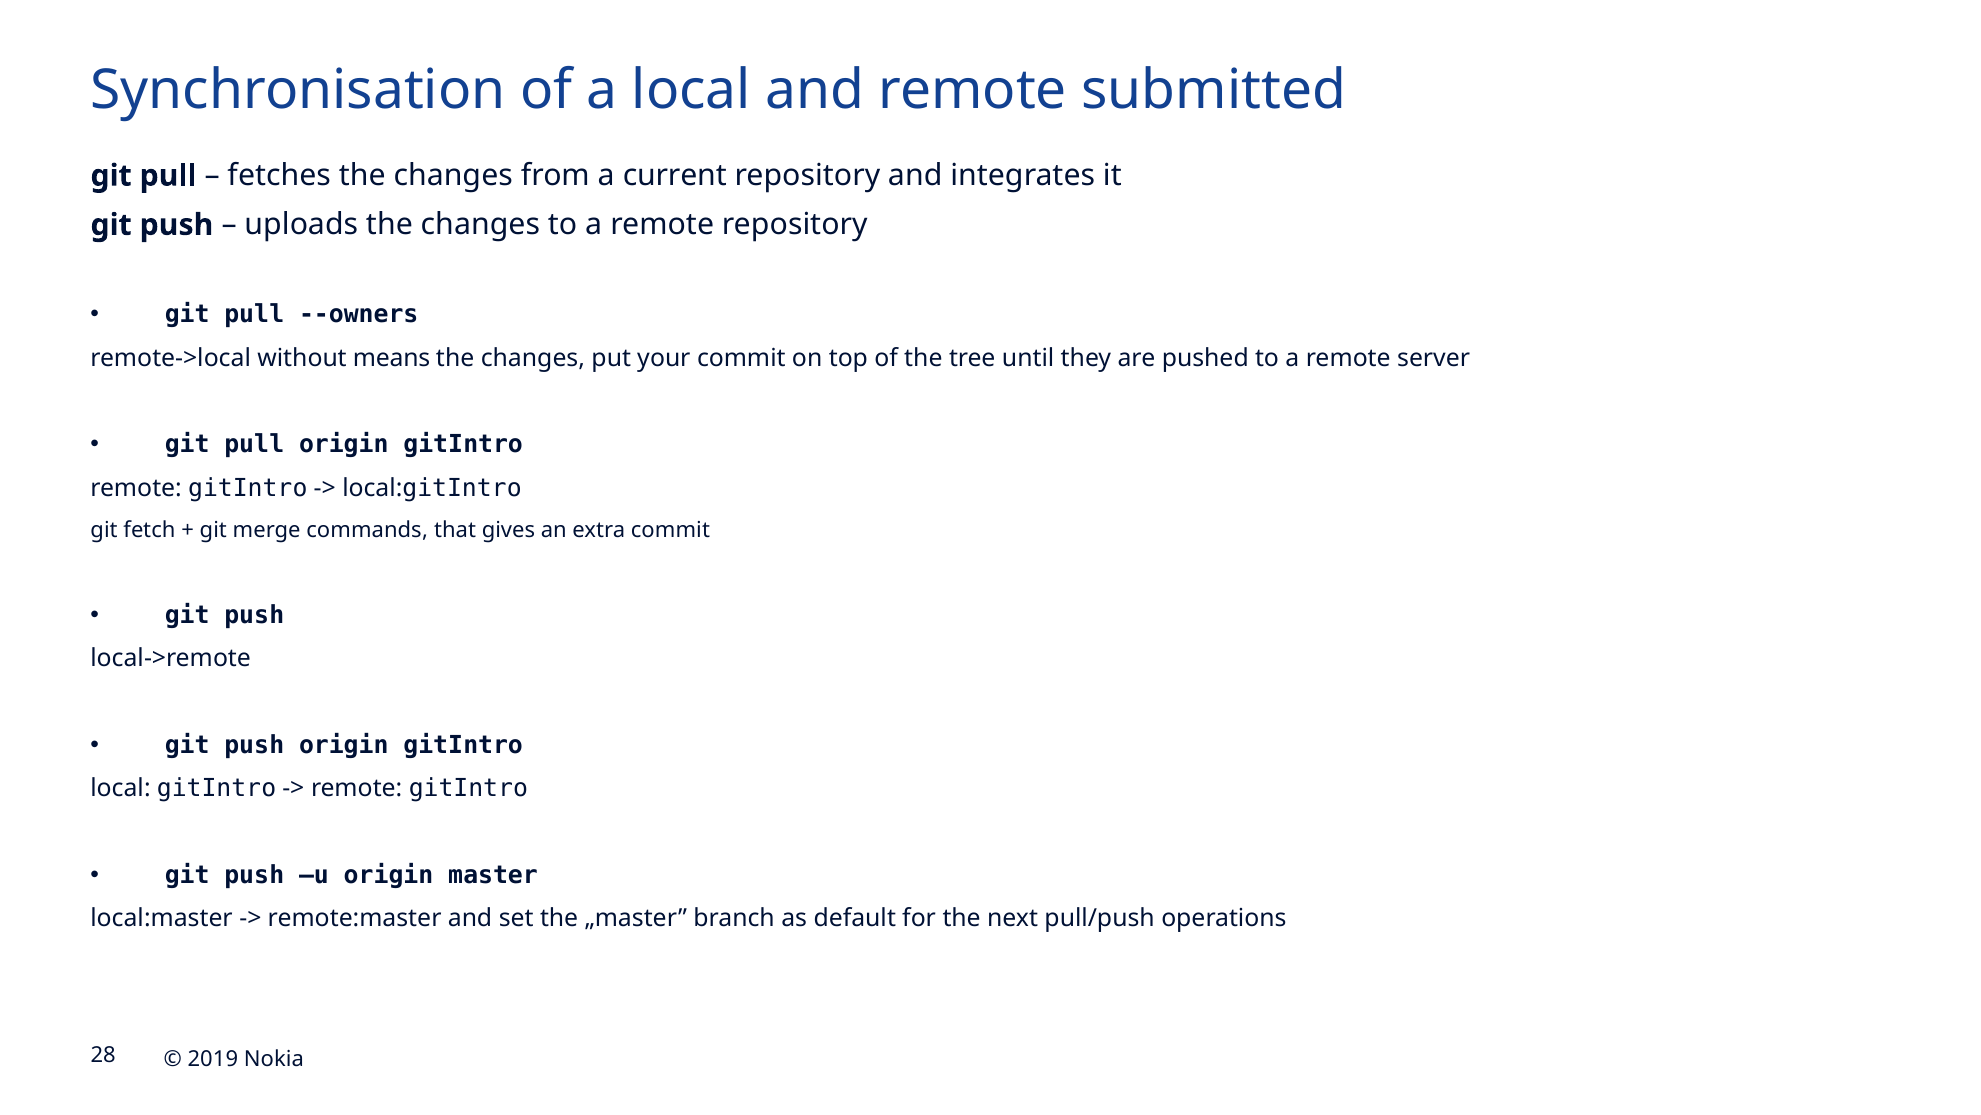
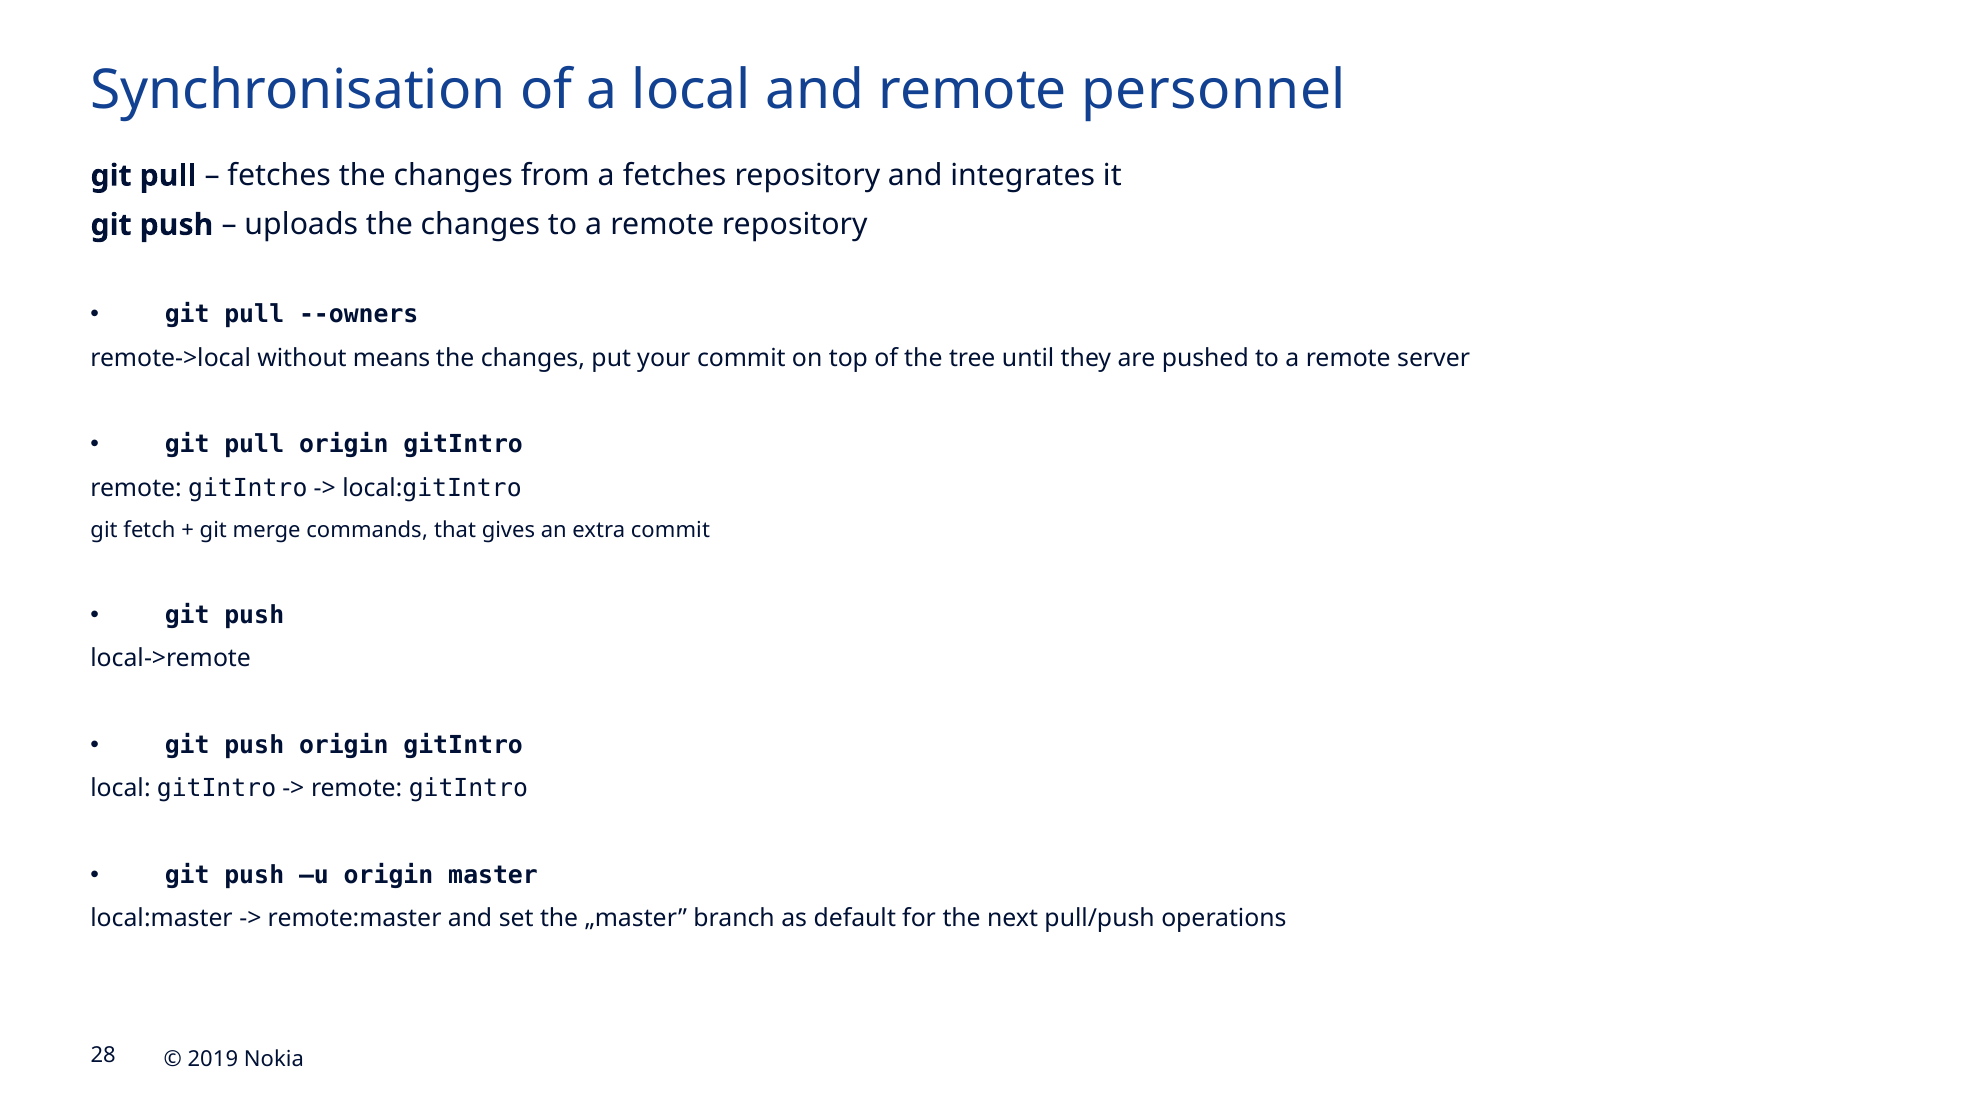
submitted: submitted -> personnel (1214, 90)
a current: current -> fetches (675, 176)
